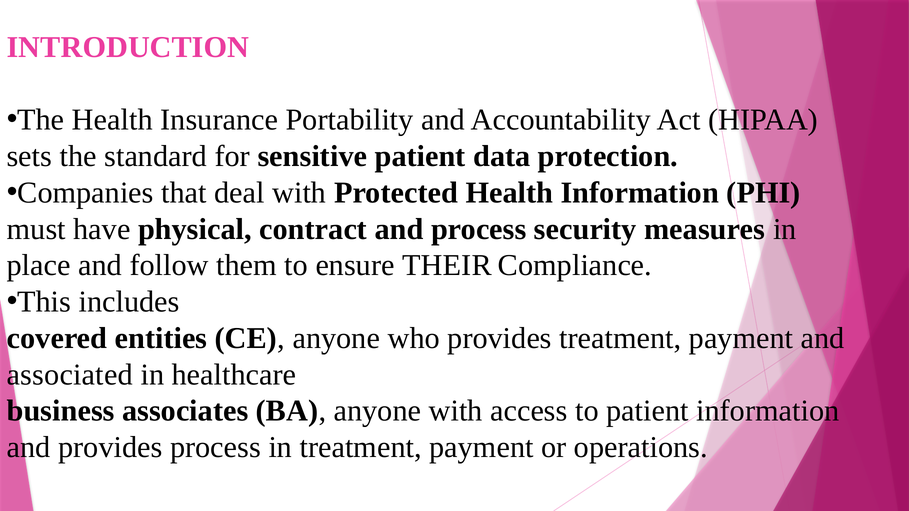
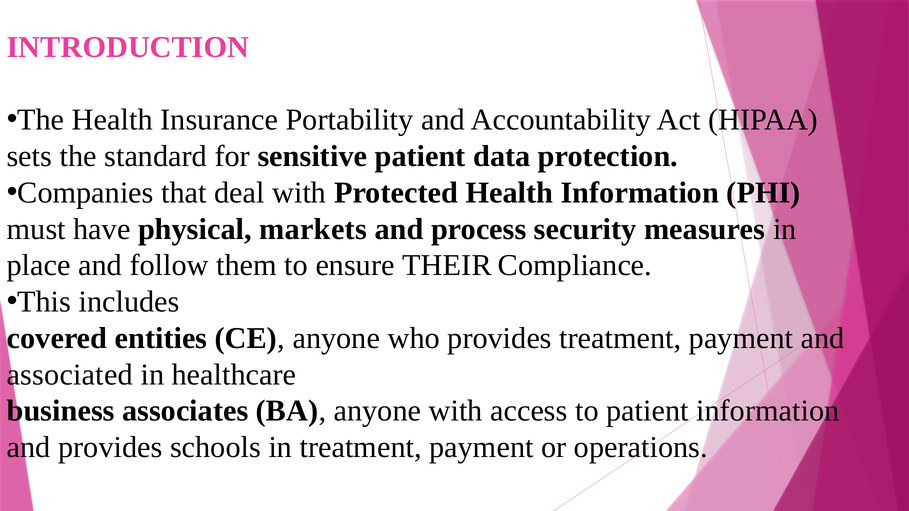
contract: contract -> markets (313, 229)
provides process: process -> schools (215, 448)
